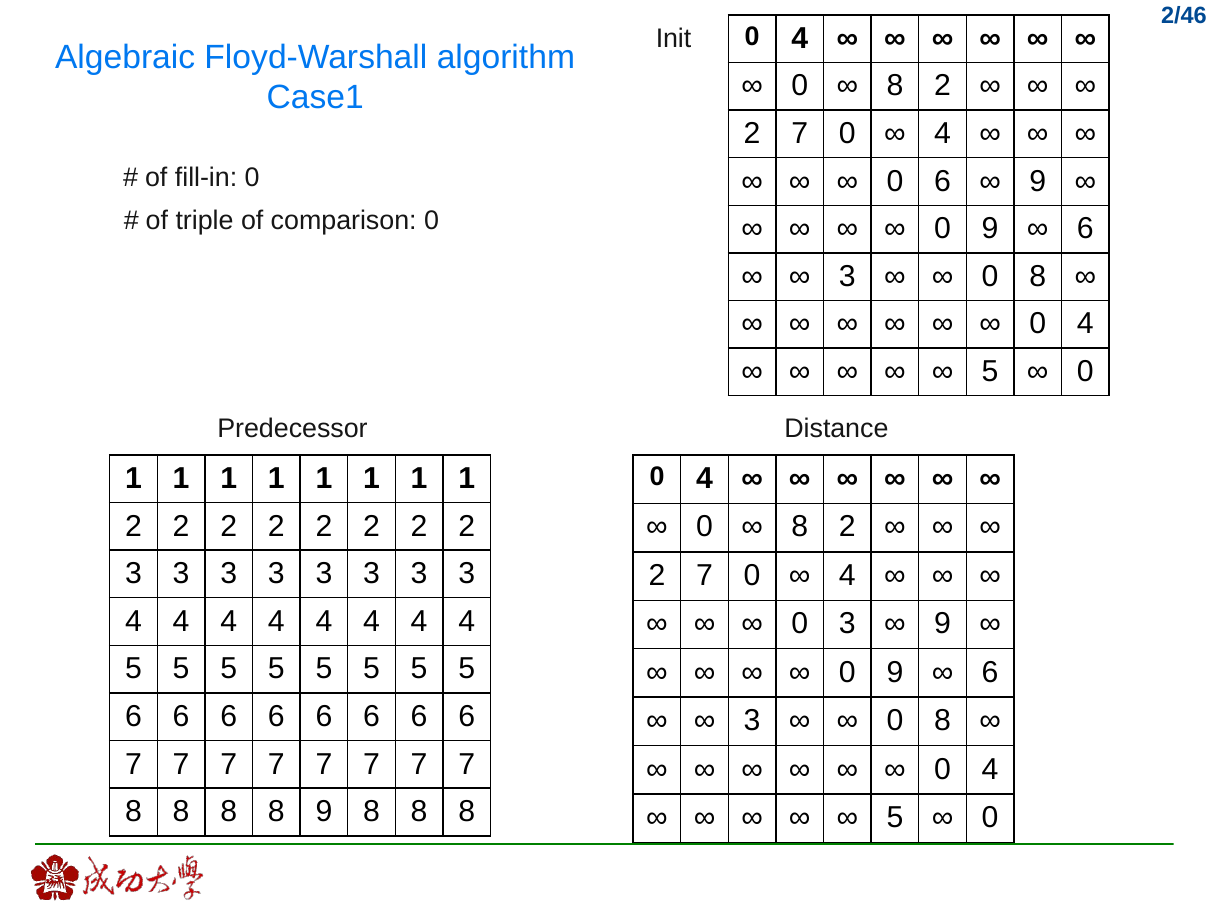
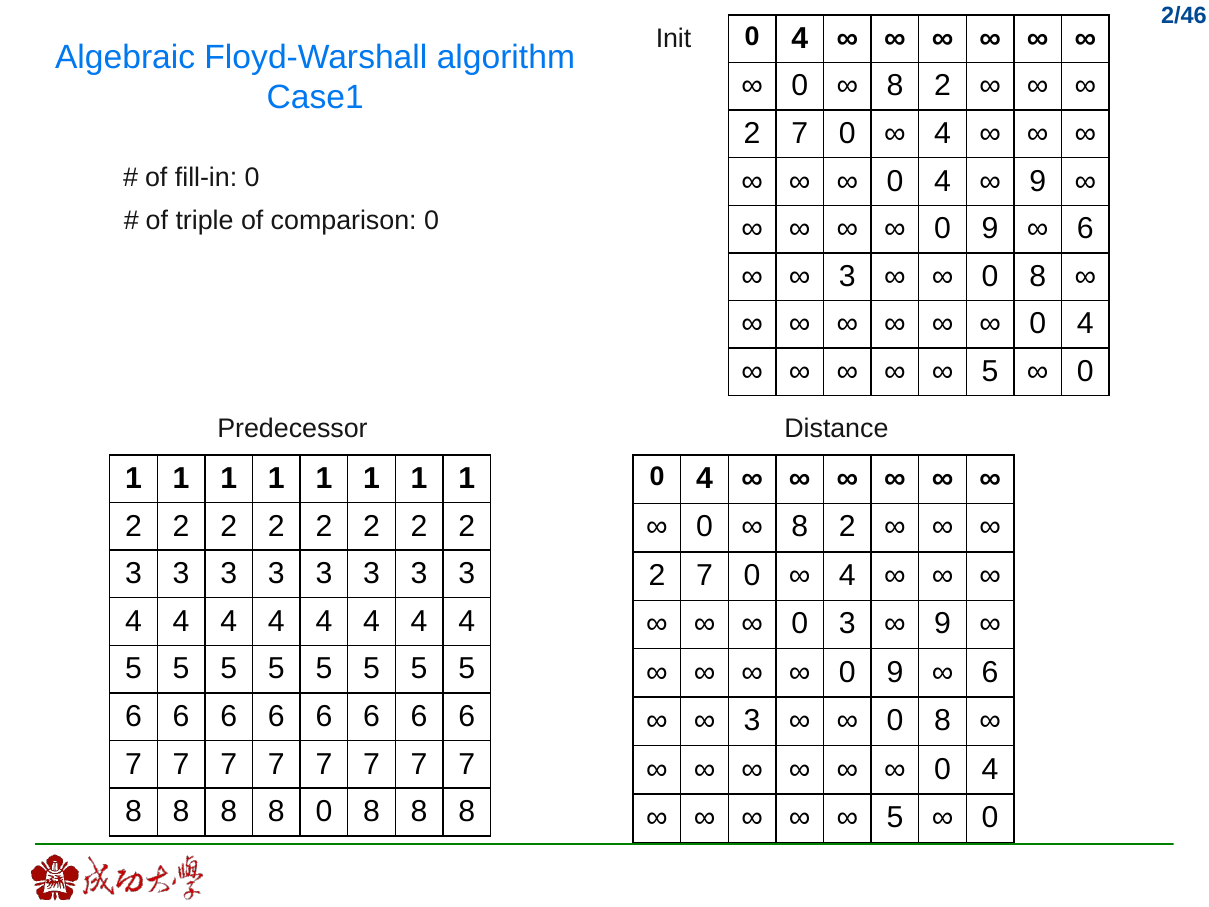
6: 6 -> 4 (943, 181)
8 9: 9 -> 0 (324, 811)
